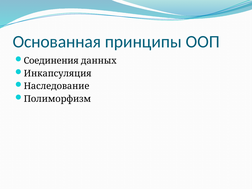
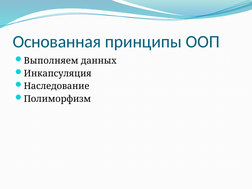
Соединения: Соединения -> Выполняем (51, 61)
